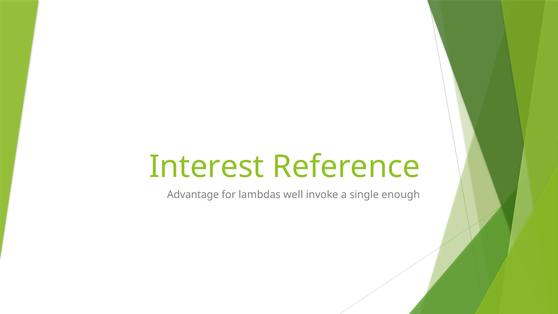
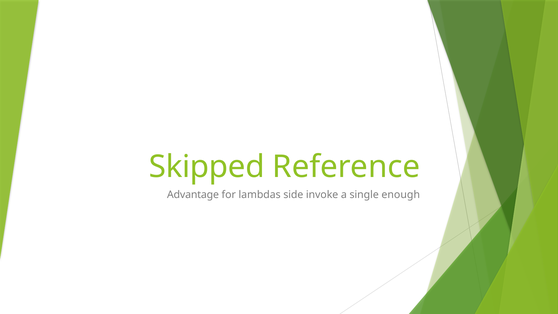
Interest: Interest -> Skipped (207, 167)
well: well -> side (293, 194)
